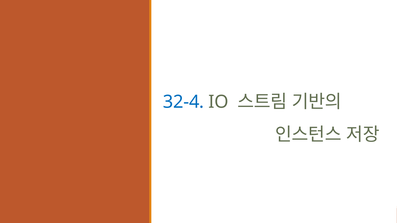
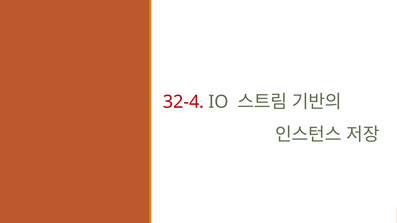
32-4 colour: blue -> red (183, 102)
